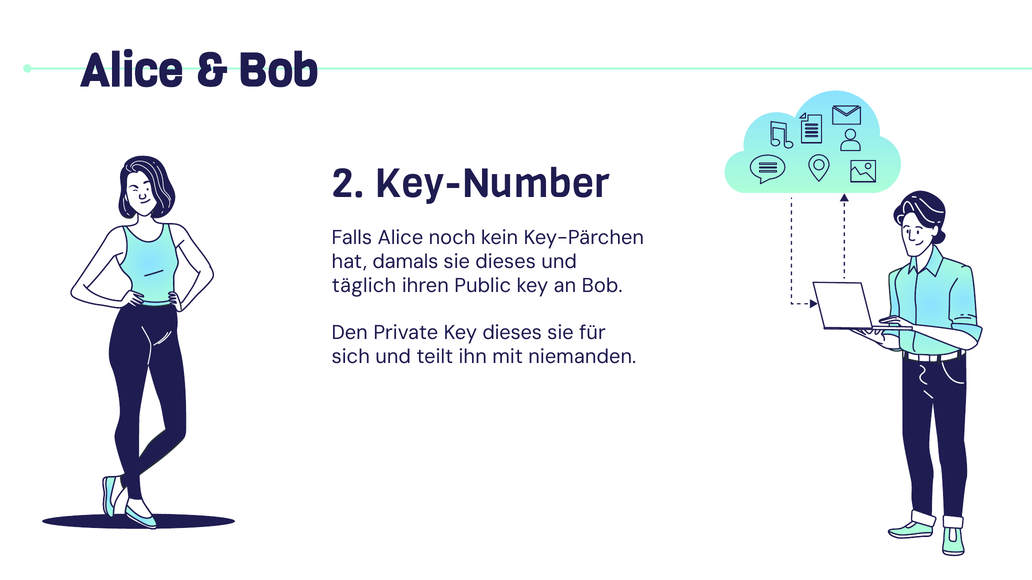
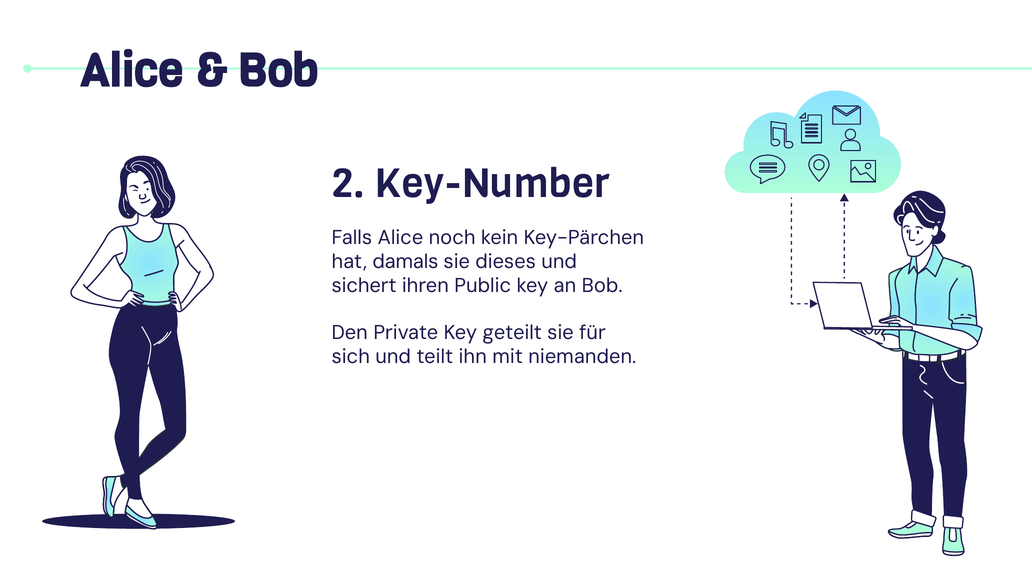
täglich: täglich -> sichert (364, 286)
Key dieses: dieses -> geteilt (512, 333)
